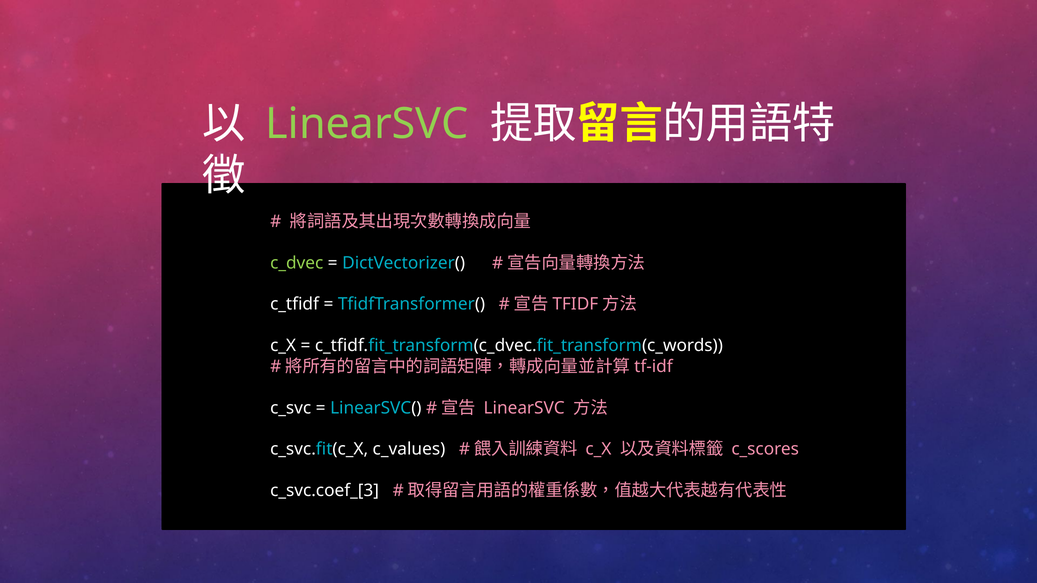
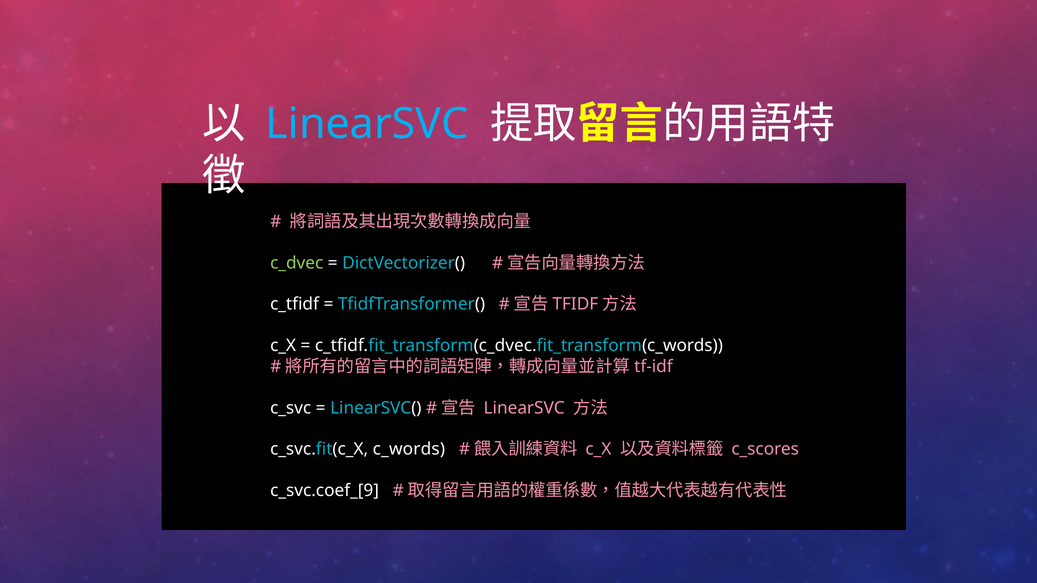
LinearSVC colour: light green -> light blue (367, 124)
c_values: c_values -> c_words (409, 450)
c_svc.coef_[3: c_svc.coef_[3 -> c_svc.coef_[9 (325, 491)
